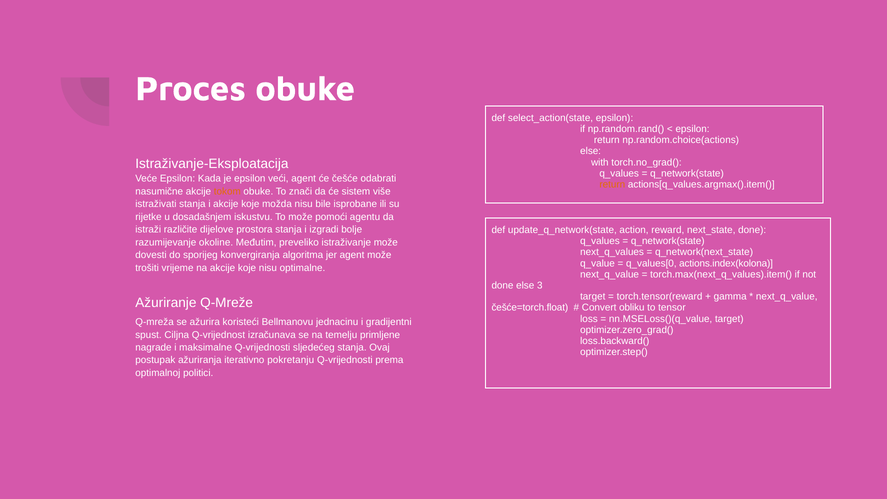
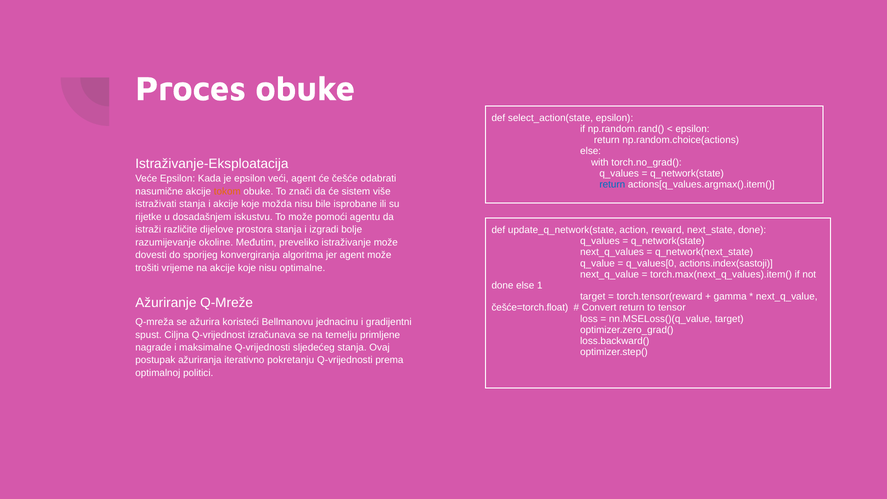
return colour: orange -> blue (612, 185)
actions.index(kolona: actions.index(kolona -> actions.index(sastoji (726, 263)
3: 3 -> 1 (540, 285)
Convert obliku: obliku -> return (632, 308)
